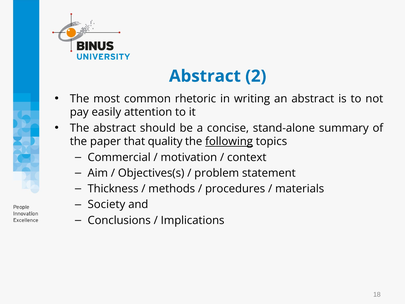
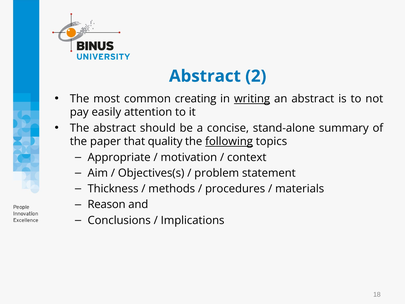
rhetoric: rhetoric -> creating (196, 99)
writing underline: none -> present (252, 99)
Commercial: Commercial -> Appropriate (119, 157)
Society: Society -> Reason (107, 204)
